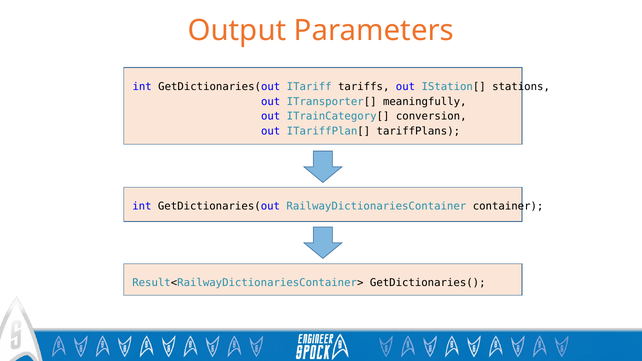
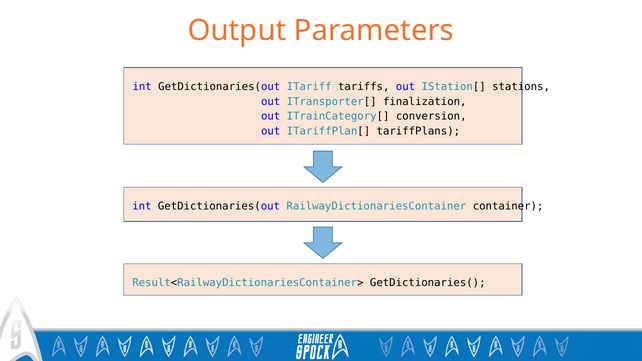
meaningfully: meaningfully -> finalization (425, 102)
